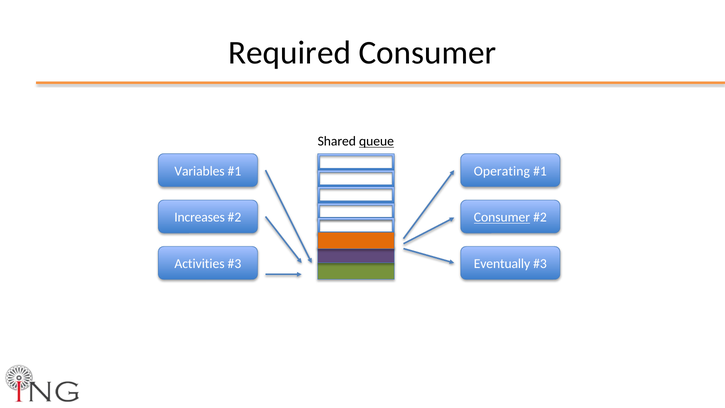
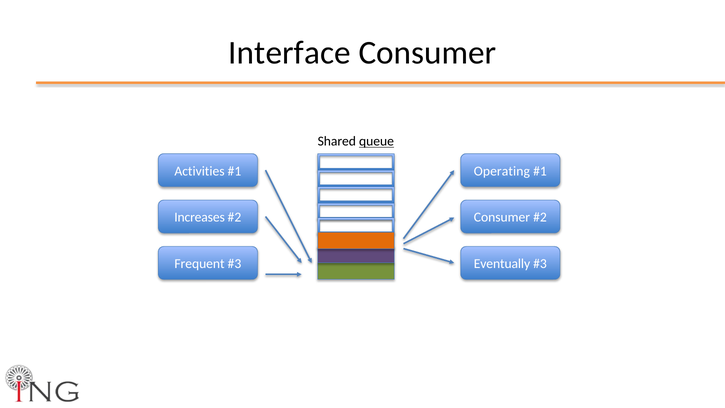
Required: Required -> Interface (290, 53)
Variables: Variables -> Activities (199, 171)
Consumer underline: present -> none (502, 217)
Activities: Activities -> Frequent (200, 264)
